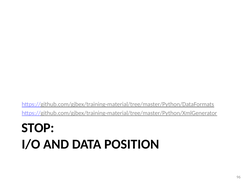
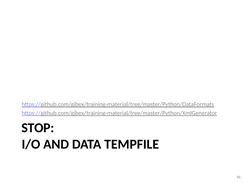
POSITION: POSITION -> TEMPFILE (132, 144)
